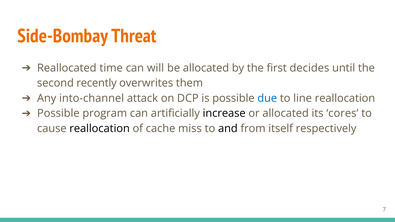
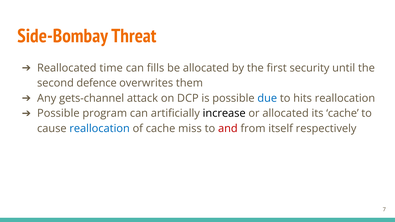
will: will -> fills (156, 68)
decides: decides -> security (310, 68)
recently: recently -> defence (97, 83)
into-channel: into-channel -> gets-channel (92, 98)
line: line -> hits (303, 98)
its cores: cores -> cache (342, 113)
reallocation colour: black -> blue (100, 129)
and colour: black -> red (228, 129)
